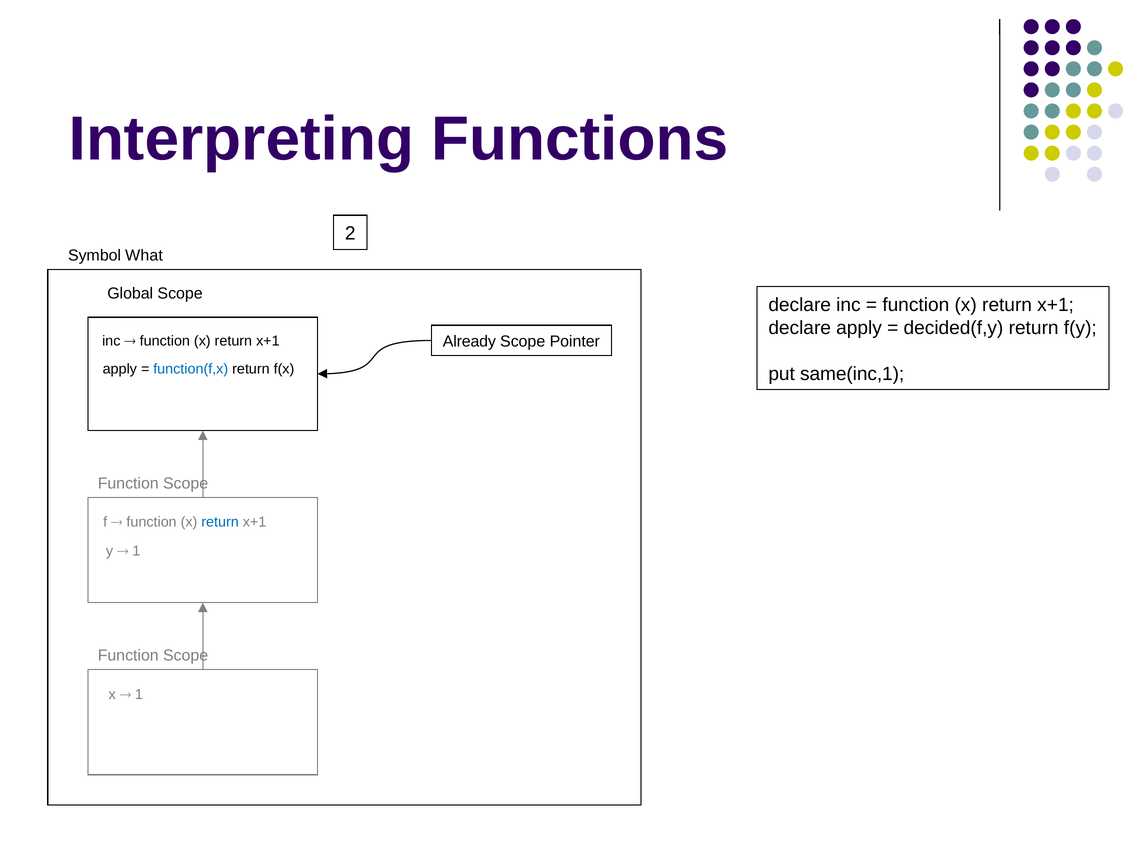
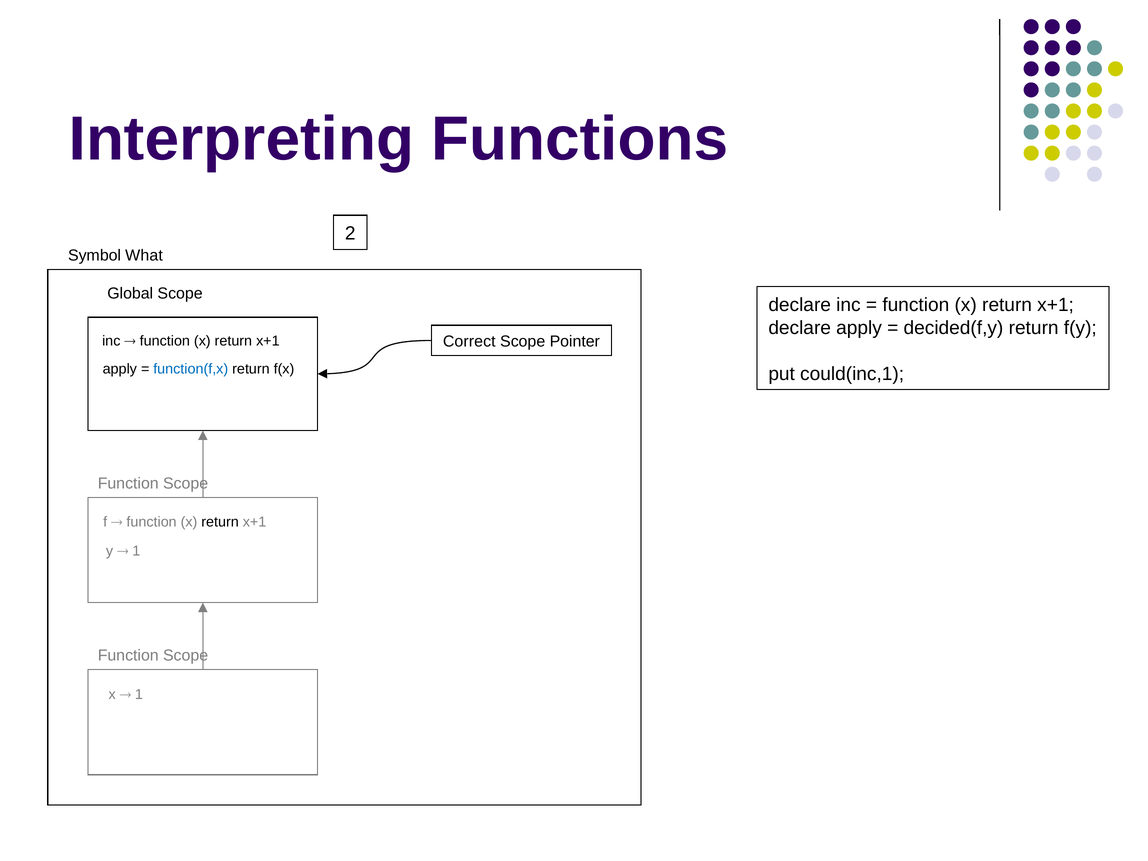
Already: Already -> Correct (469, 342)
same(inc,1: same(inc,1 -> could(inc,1 (852, 374)
return colour: blue -> black (220, 522)
